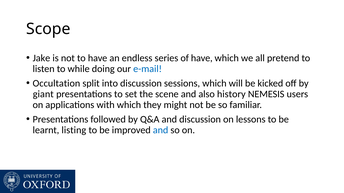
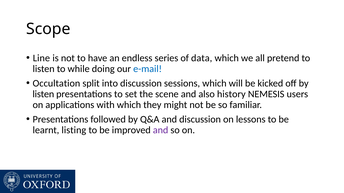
Jake: Jake -> Line (41, 58)
of have: have -> data (202, 58)
giant: giant -> listen (43, 94)
and colour: blue -> purple (161, 130)
